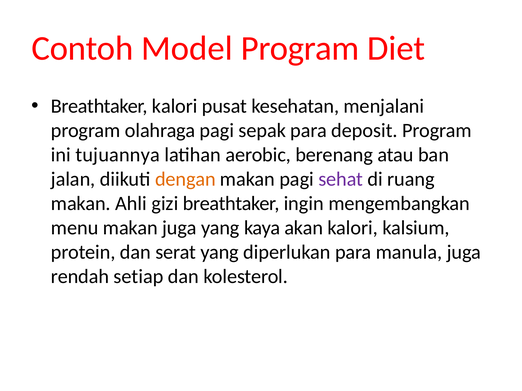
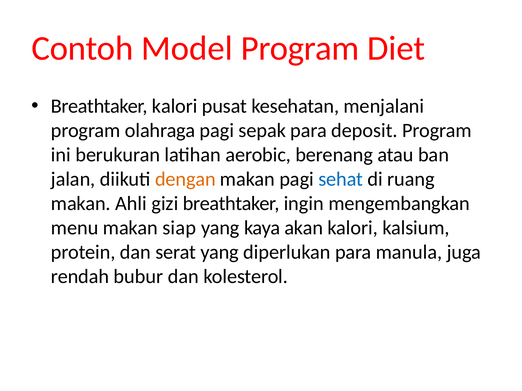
tujuannya: tujuannya -> berukuran (118, 155)
sehat colour: purple -> blue (341, 179)
makan juga: juga -> siap (179, 228)
setiap: setiap -> bubur (138, 277)
